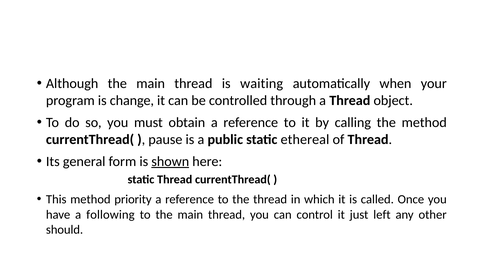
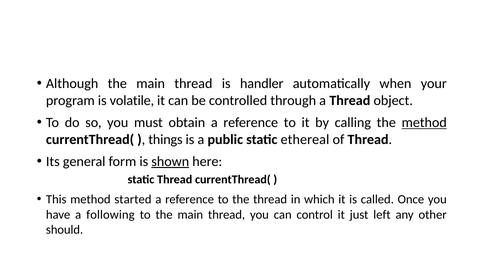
waiting: waiting -> handler (262, 84)
change: change -> volatile (132, 101)
method underline: none -> present (424, 123)
pause: pause -> things (165, 140)
priority: priority -> started (133, 200)
